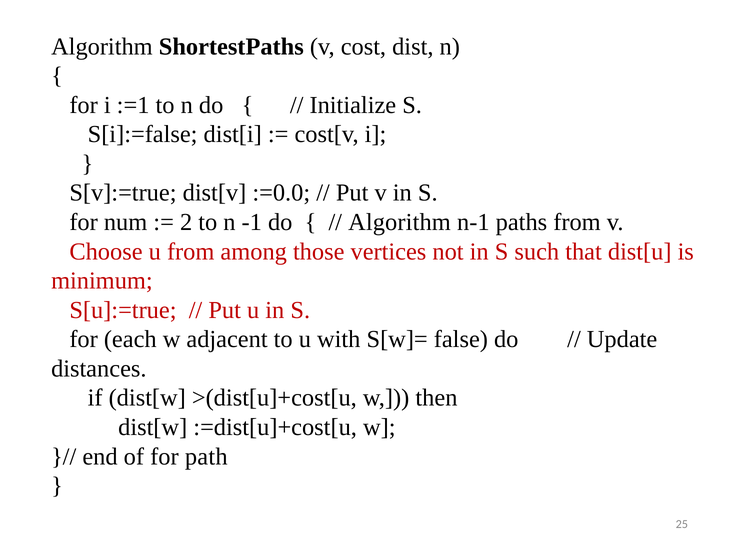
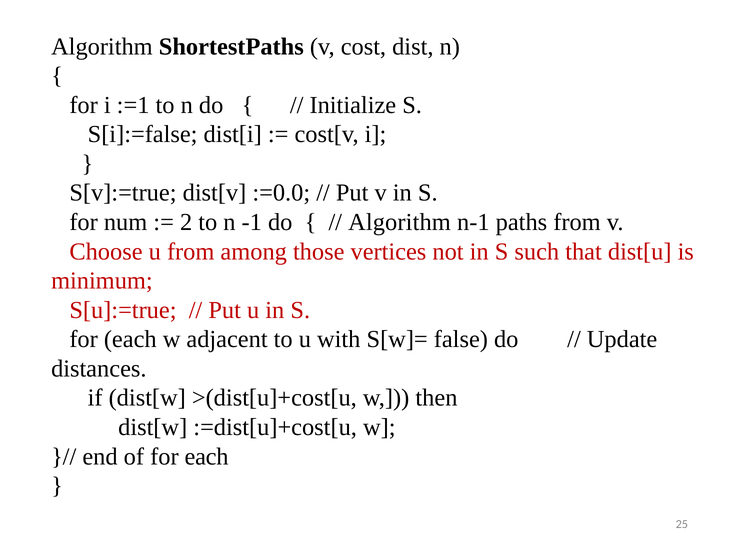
of for path: path -> each (207, 456)
